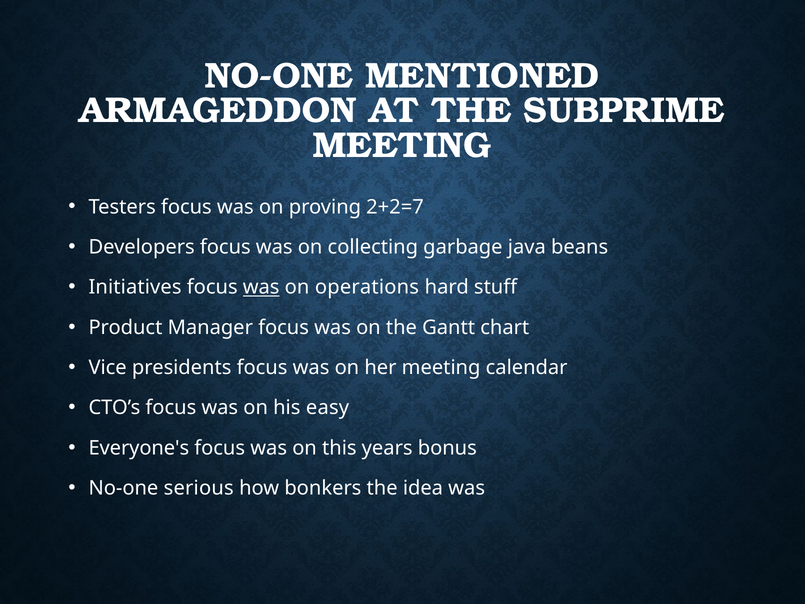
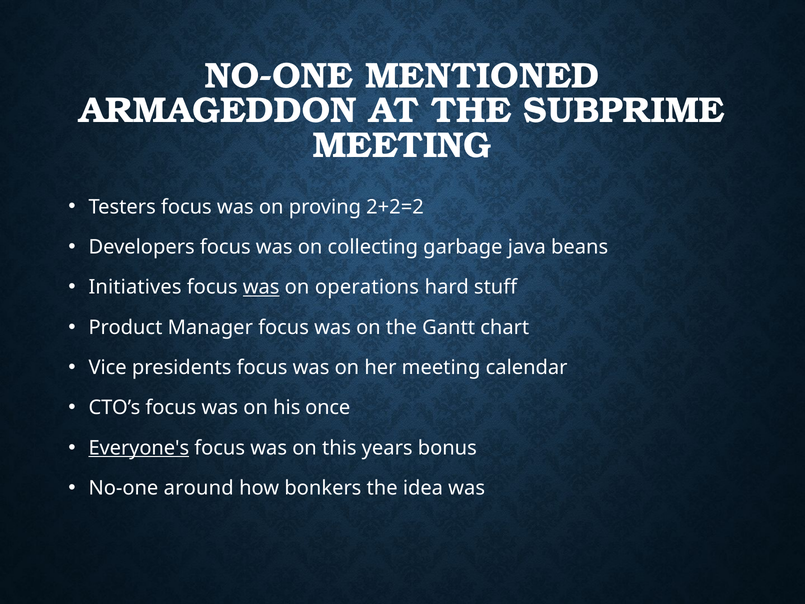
2+2=7: 2+2=7 -> 2+2=2 (395, 207)
easy: easy -> once (328, 408)
Everyone's underline: none -> present (139, 448)
serious: serious -> around (199, 488)
